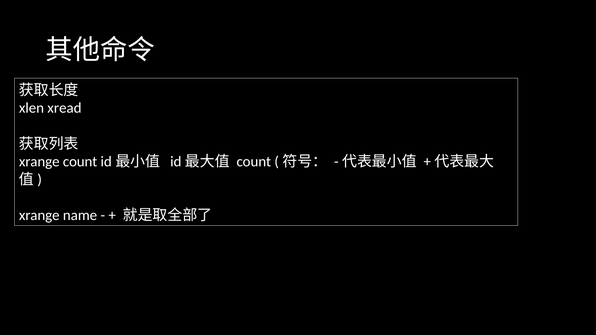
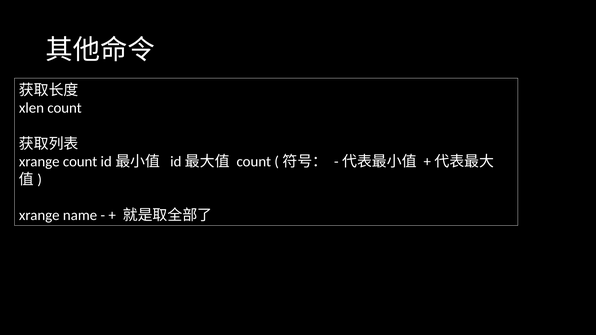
xlen xread: xread -> count (65, 108)
